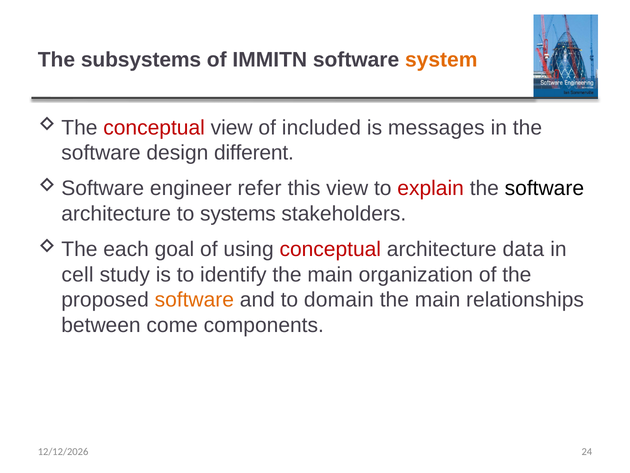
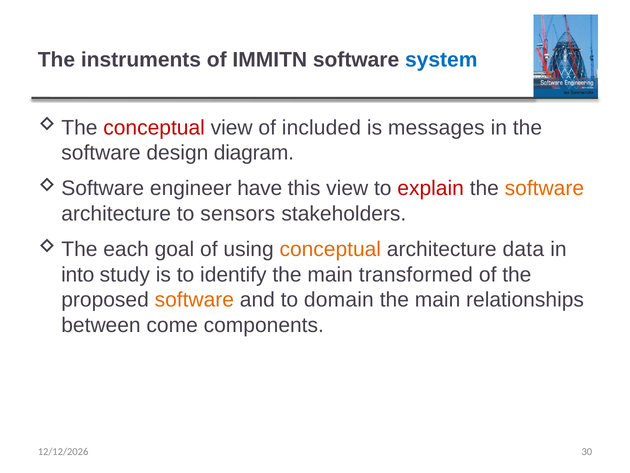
subsystems: subsystems -> instruments (141, 60)
system colour: orange -> blue (441, 60)
different: different -> diagram (254, 153)
refer: refer -> have (260, 188)
software colour: black -> orange (544, 188)
systems: systems -> sensors (238, 214)
conceptual colour: red -> orange (330, 249)
cell: cell -> into (78, 274)
organization: organization -> transformed (416, 274)
24: 24 -> 30 (587, 451)
